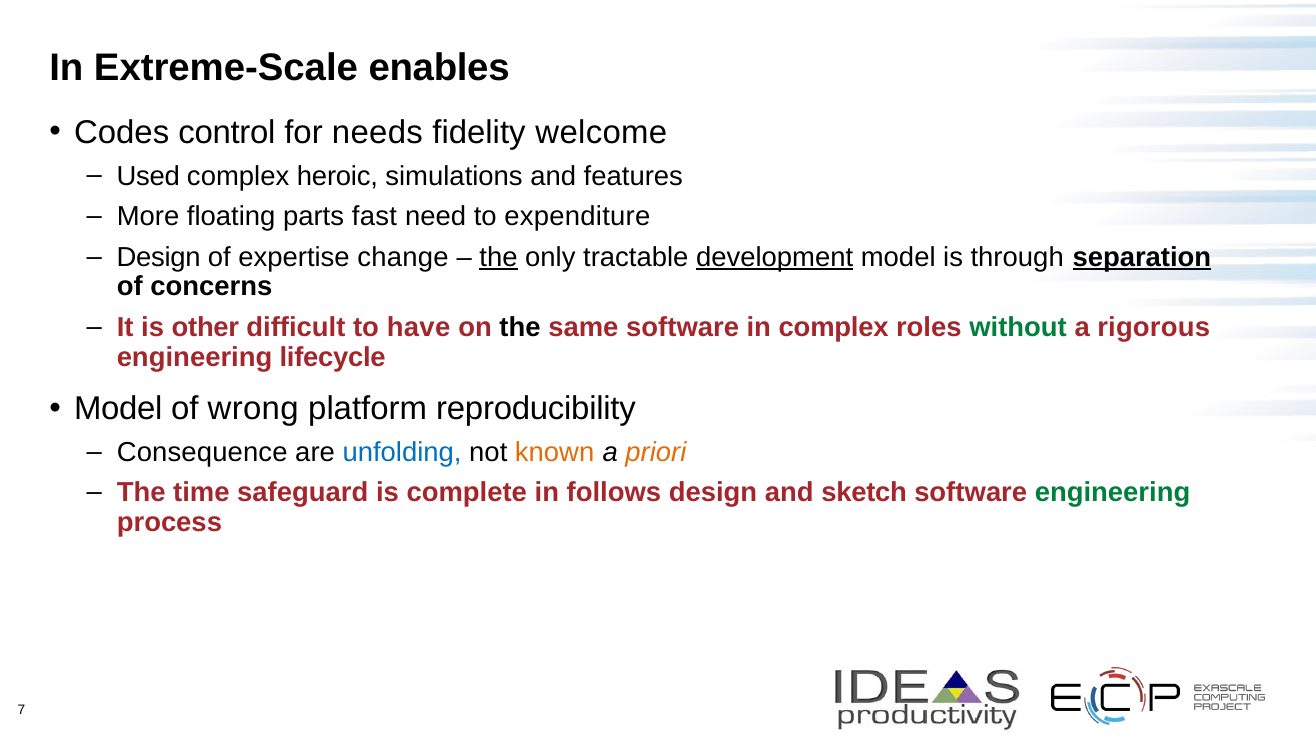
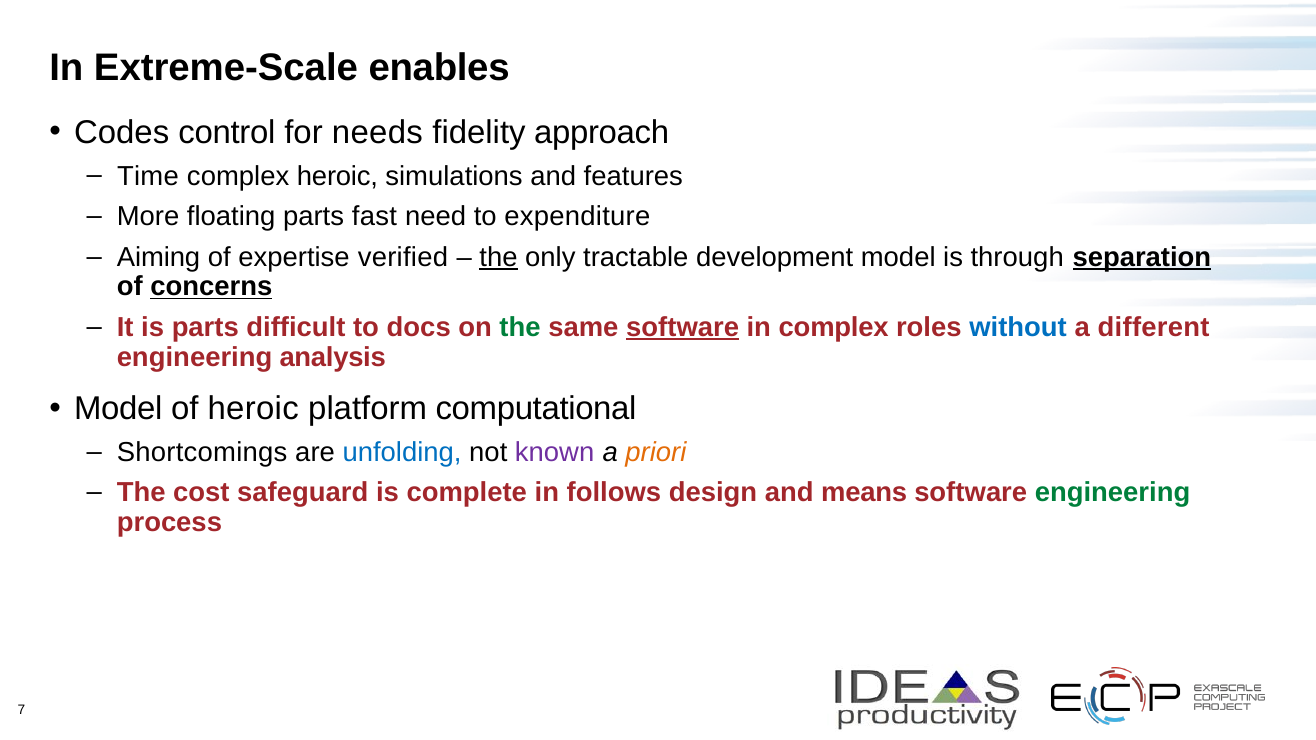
welcome: welcome -> approach (602, 132)
Used: Used -> Time (148, 176)
Design: Design -> Aiming (159, 257)
change: change -> verified (403, 257)
development underline: present -> none (775, 257)
concerns underline: none -> present (211, 287)
is other: other -> parts (205, 328)
have: have -> docs (419, 328)
the colour: black -> green (520, 328)
software underline: none -> present (683, 328)
without colour: green -> blue (1018, 328)
rigorous: rigorous -> different (1154, 328)
lifecycle: lifecycle -> analysis (333, 357)
of wrong: wrong -> heroic (253, 409)
reproducibility: reproducibility -> computational (536, 409)
Consequence: Consequence -> Shortcomings (202, 453)
known colour: orange -> purple (555, 453)
time: time -> cost (201, 493)
sketch: sketch -> means (864, 493)
